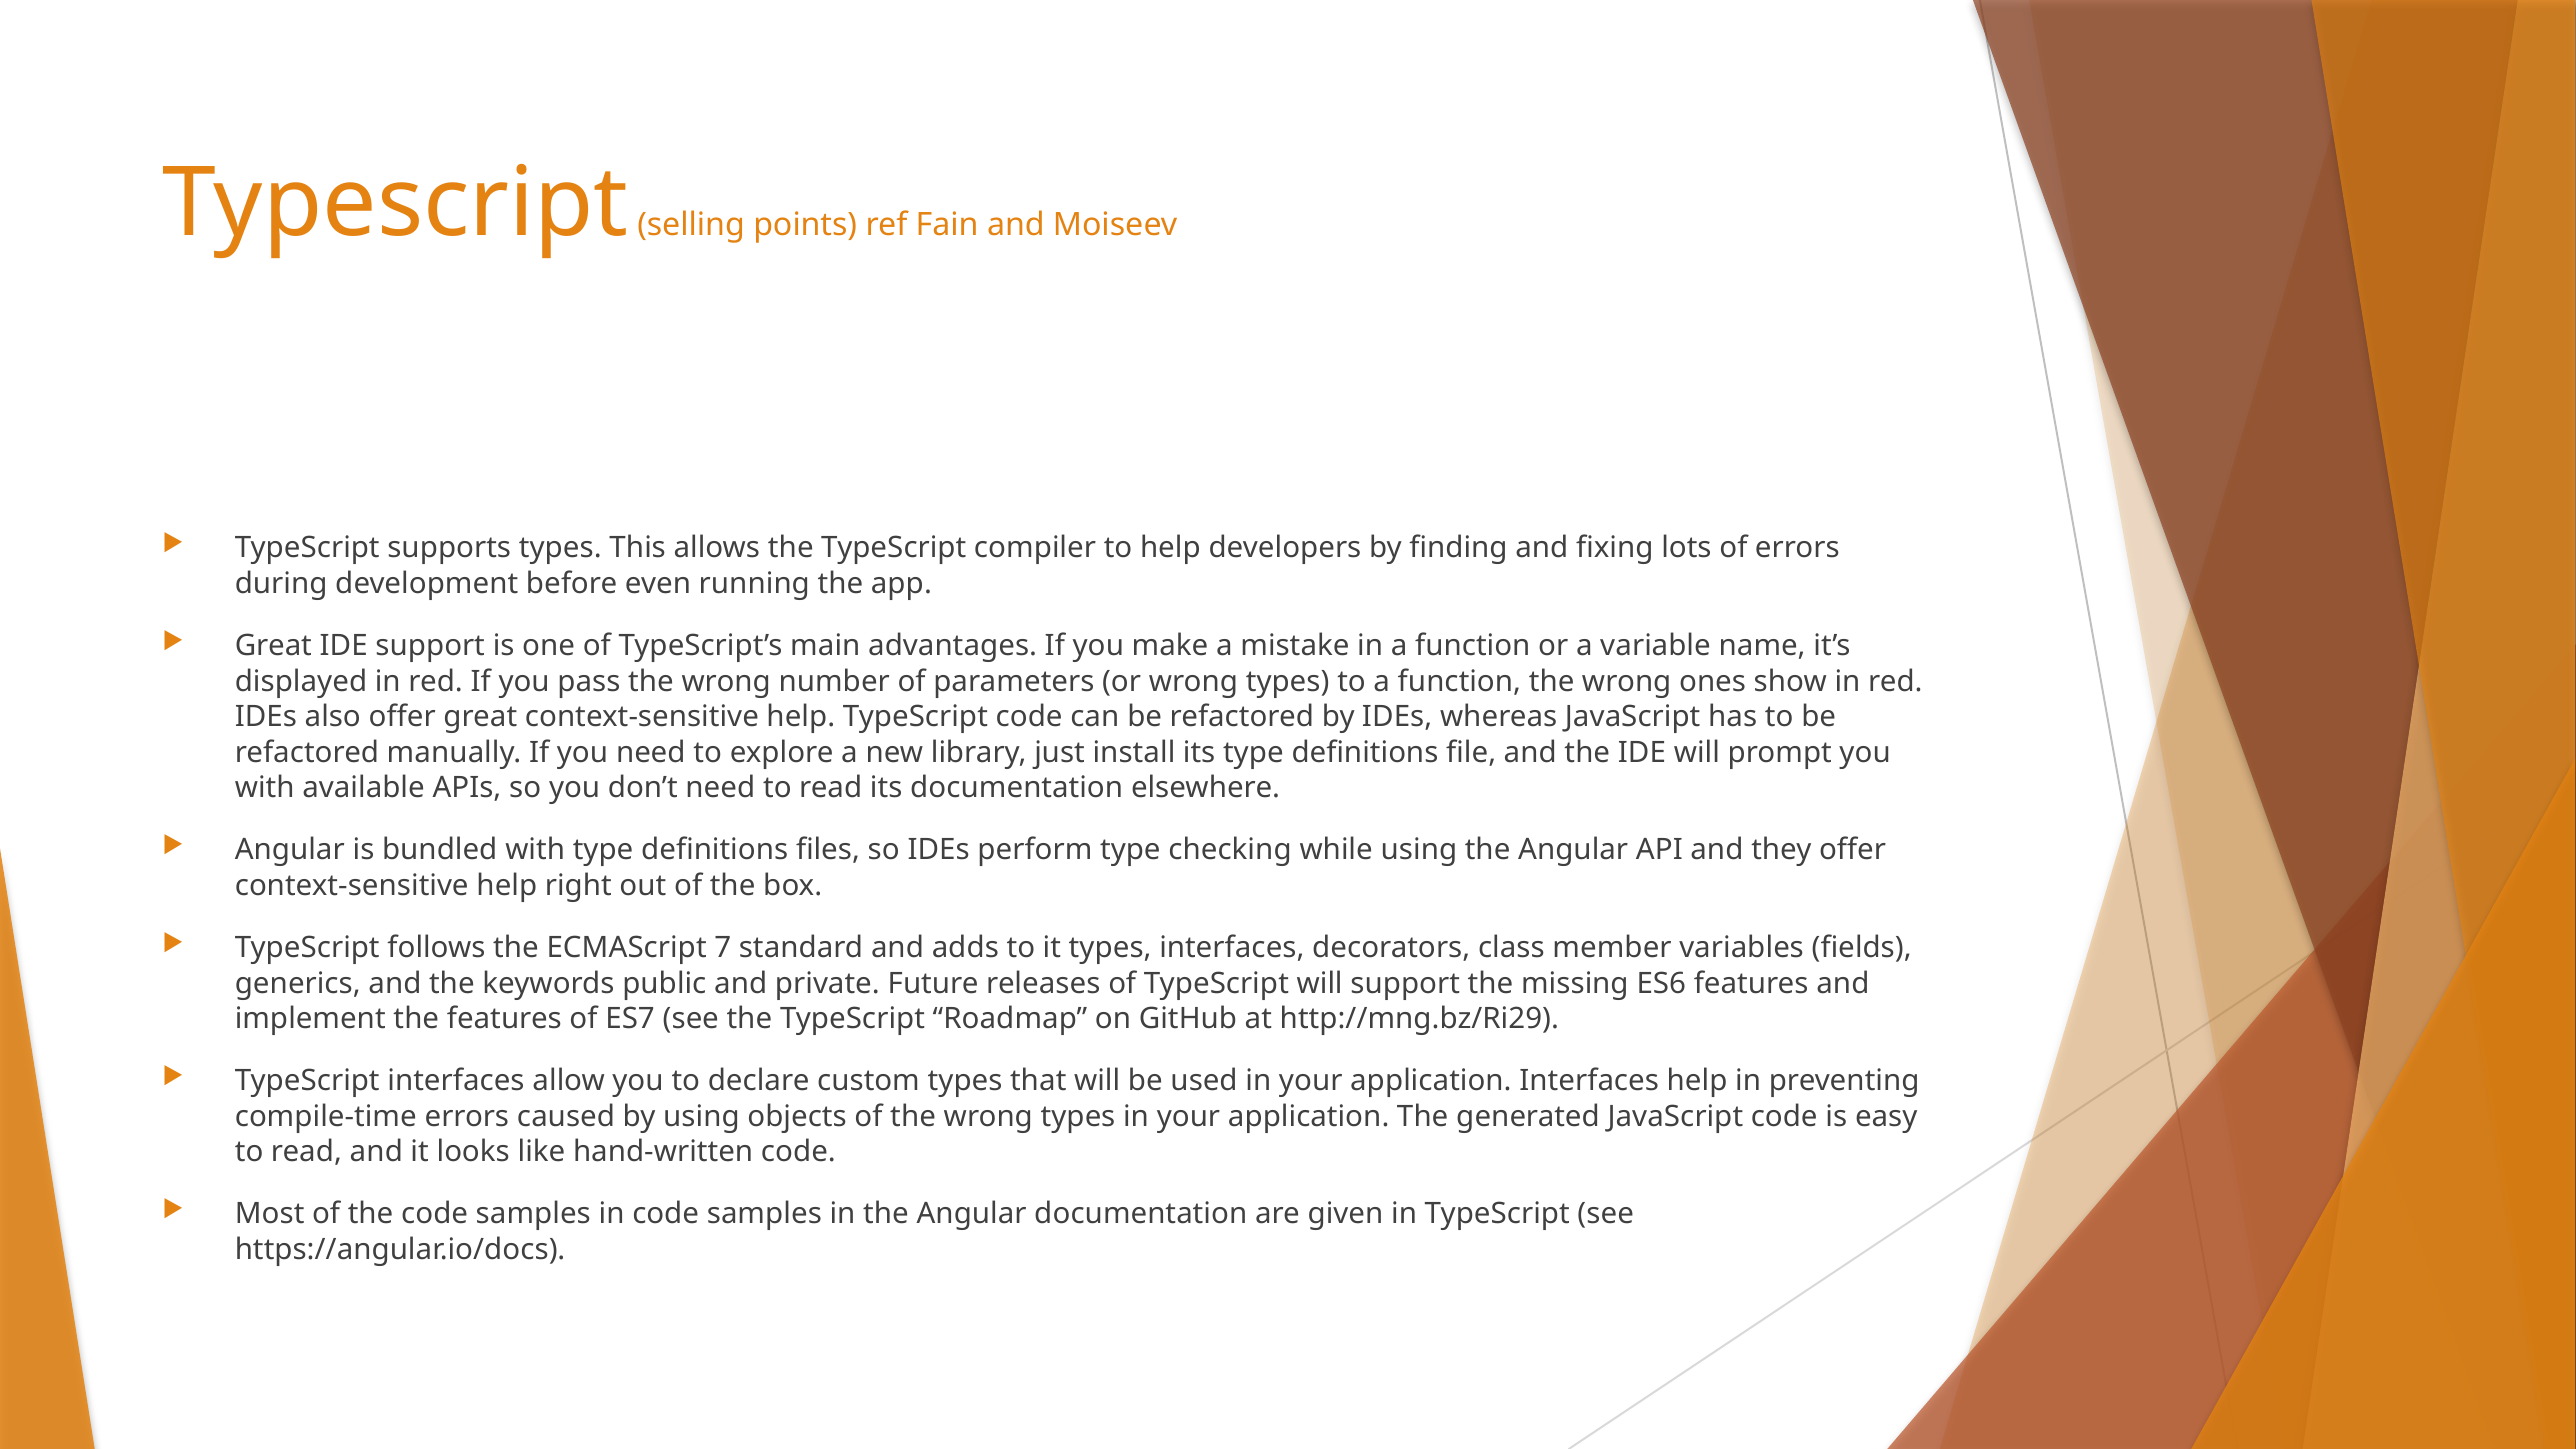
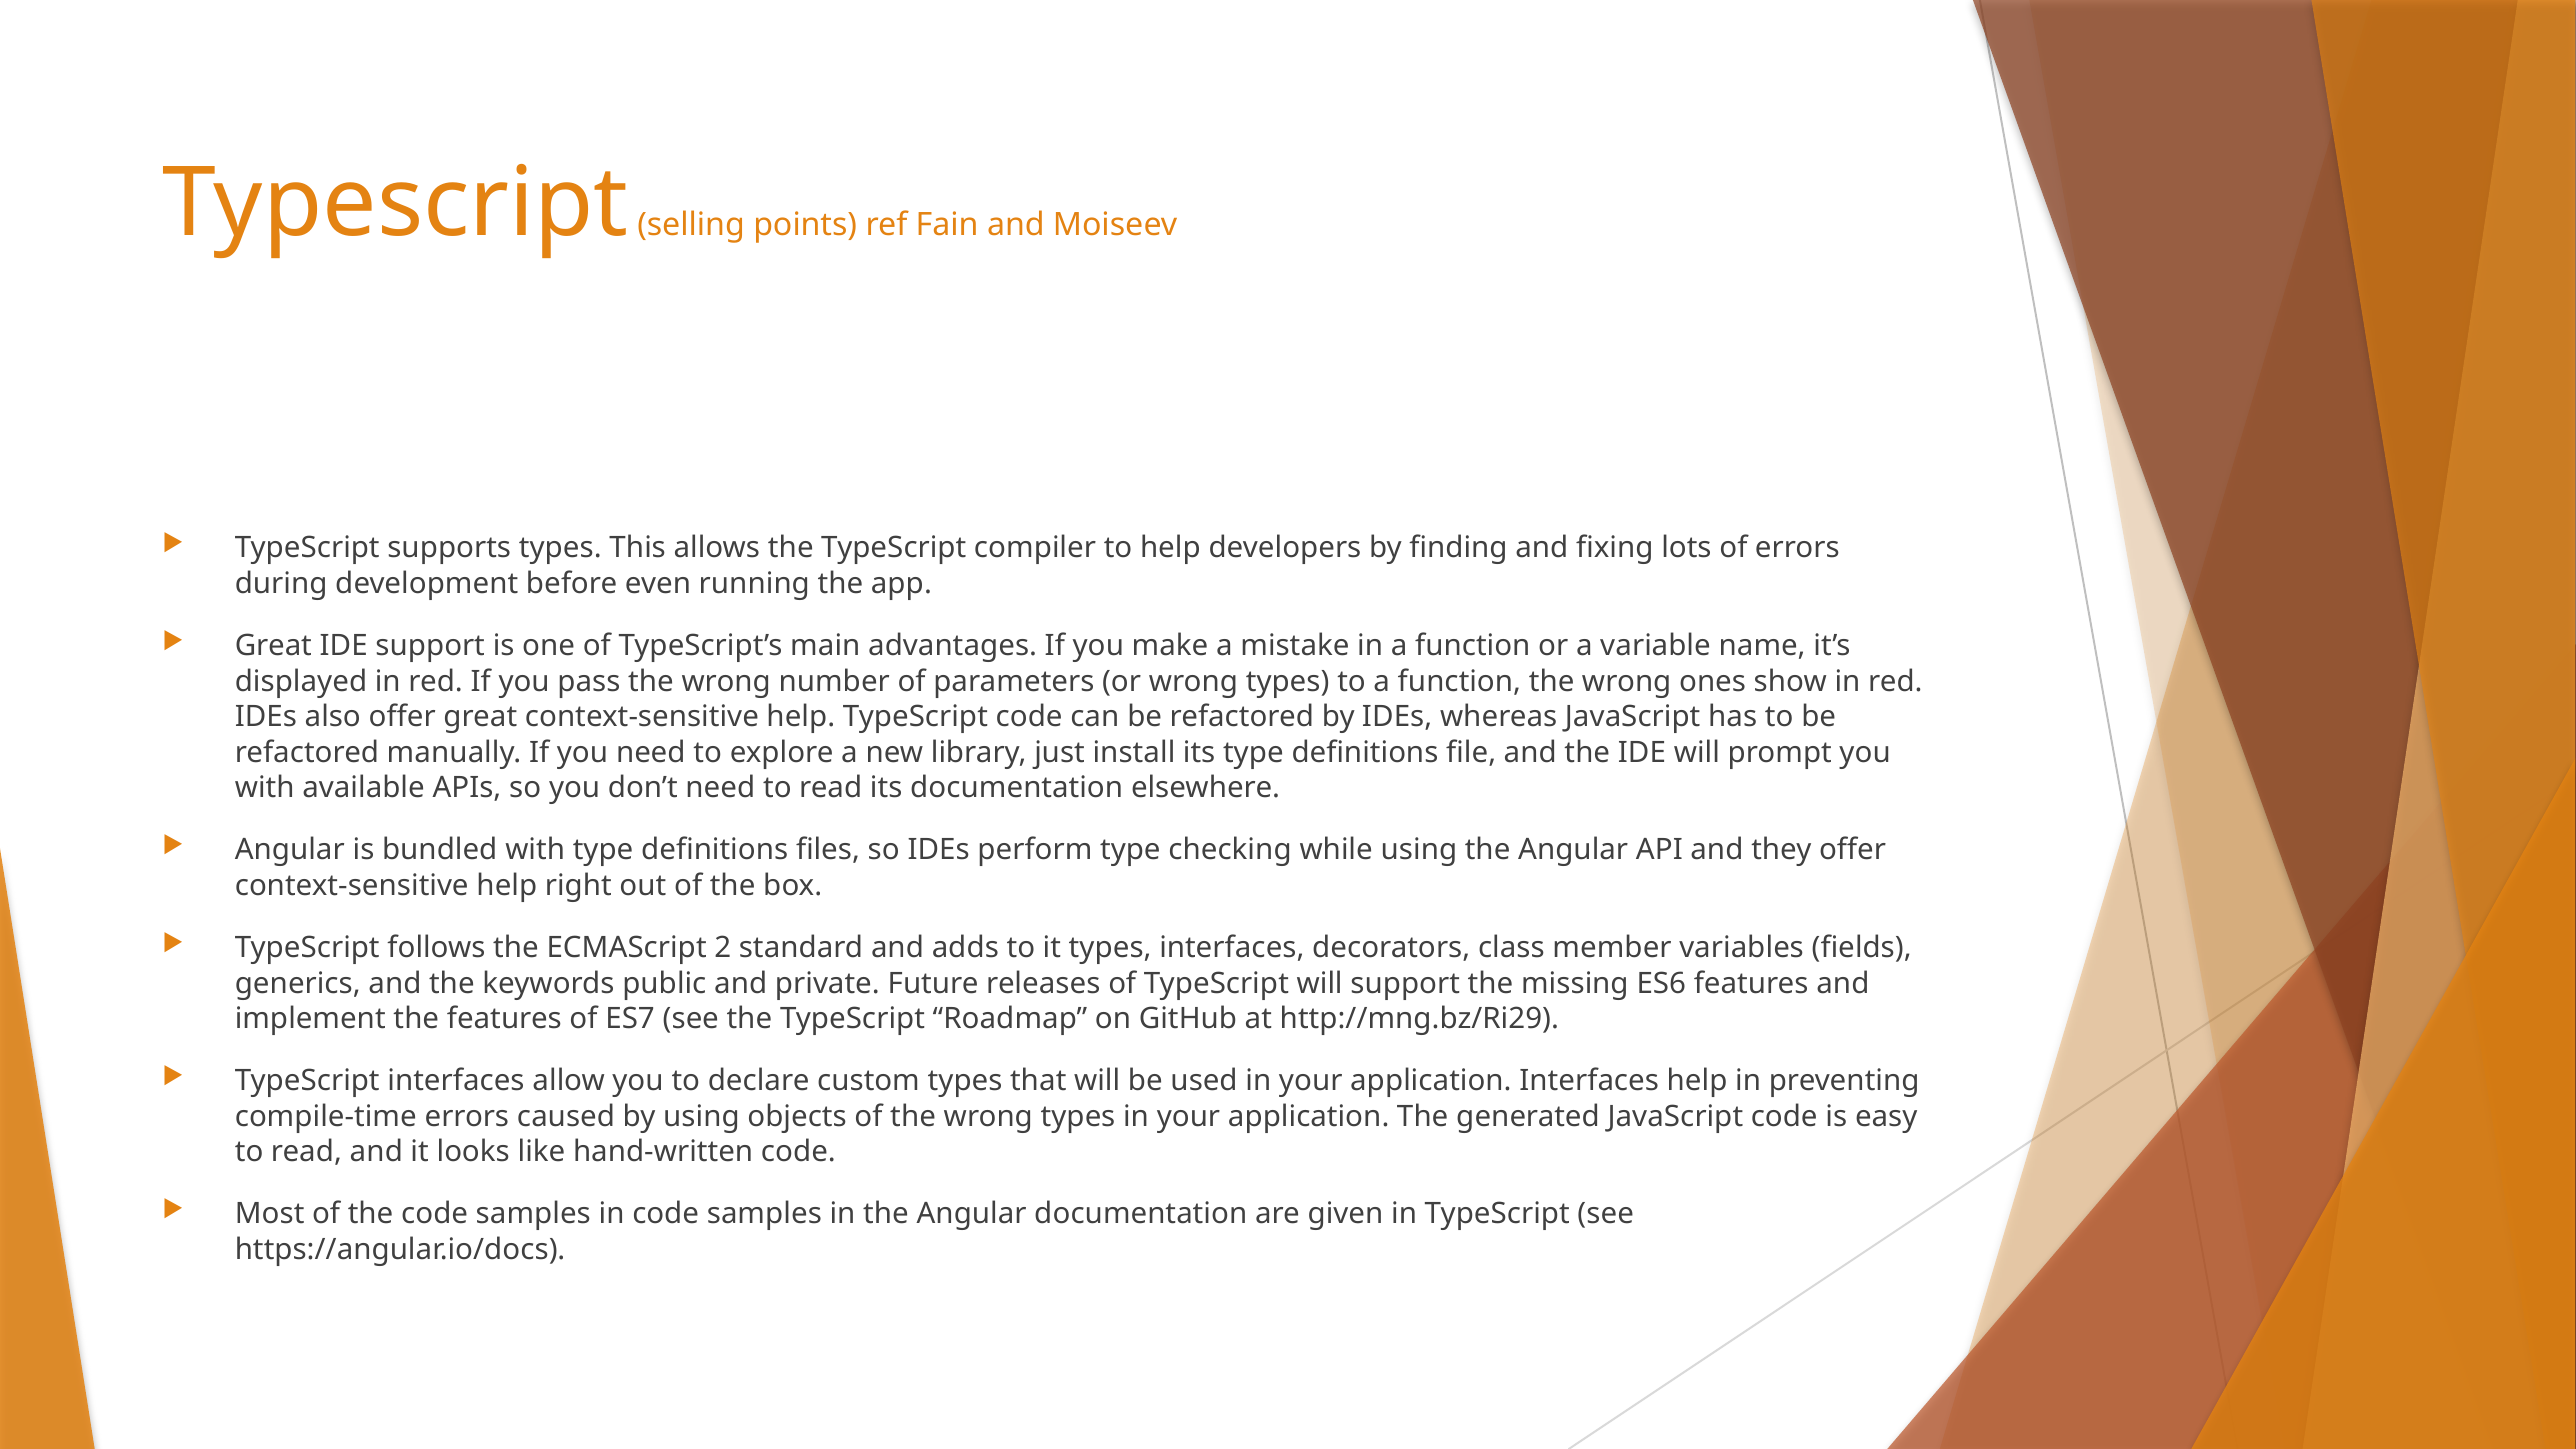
7: 7 -> 2 (723, 948)
